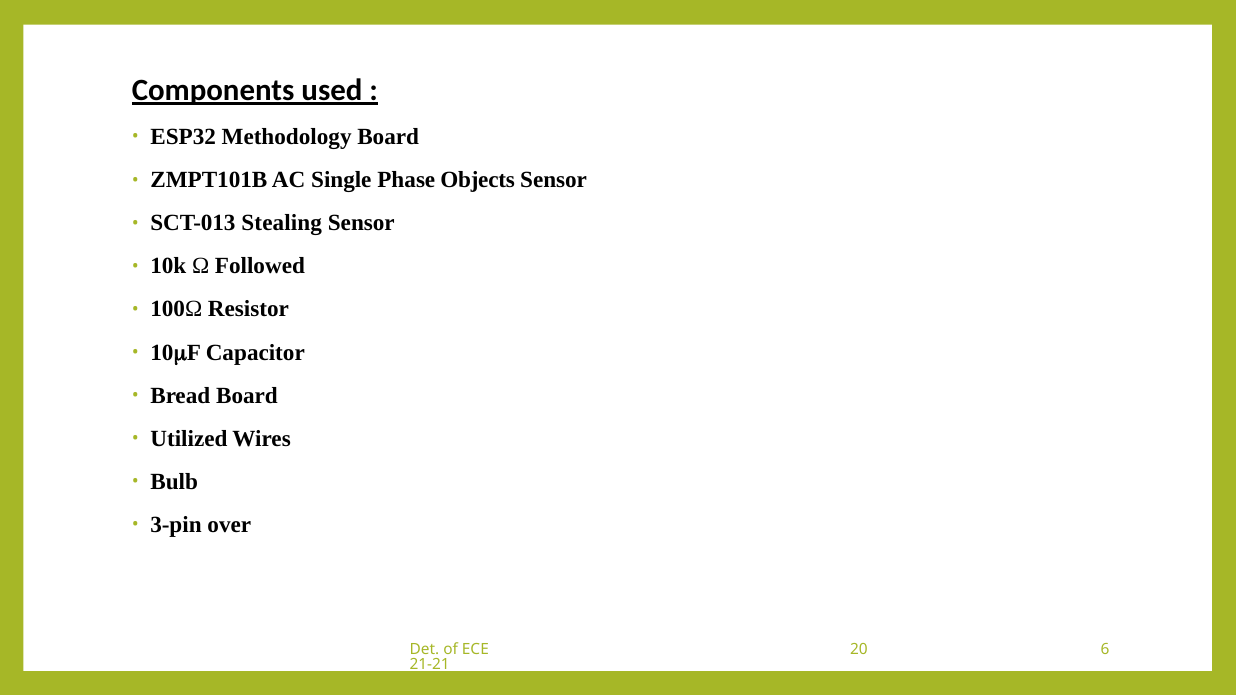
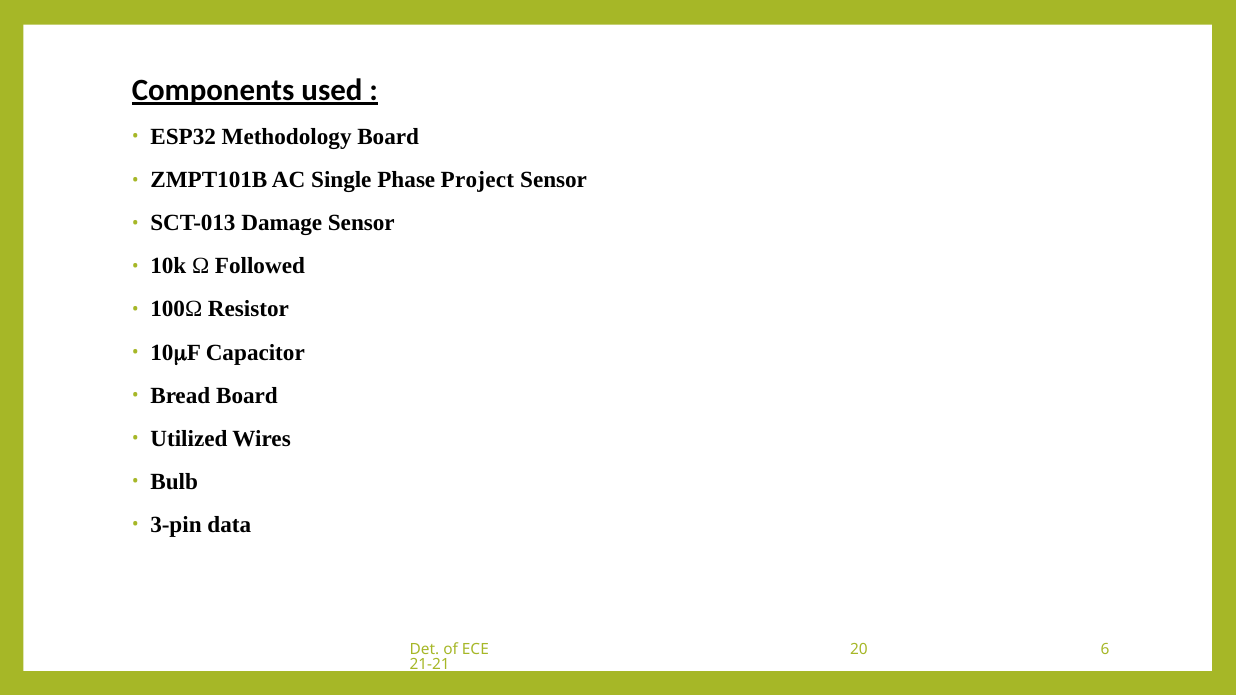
Objects: Objects -> Project (477, 180)
Stealing: Stealing -> Damage (282, 223)
over: over -> data (229, 525)
